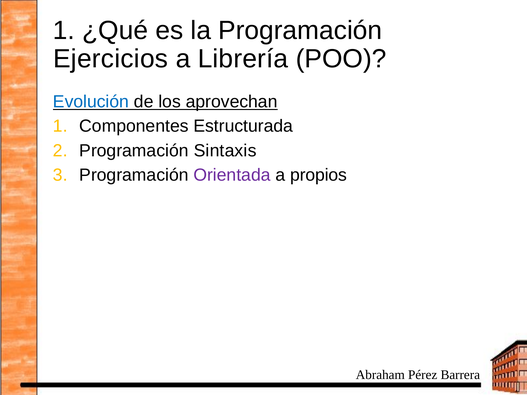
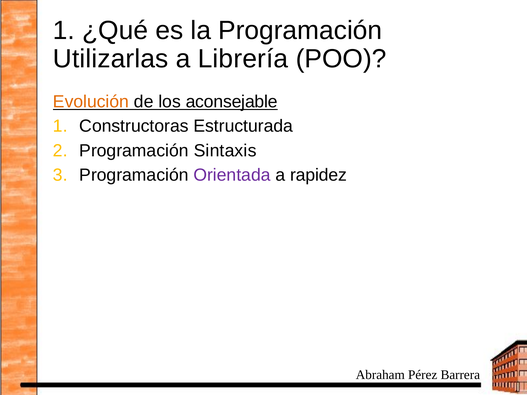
Ejercicios: Ejercicios -> Utilizarlas (111, 59)
Evolución colour: blue -> orange (91, 102)
aprovechan: aprovechan -> aconsejable (232, 102)
Componentes: Componentes -> Constructoras (134, 126)
propios: propios -> rapidez (319, 175)
